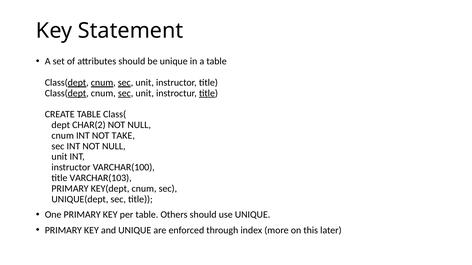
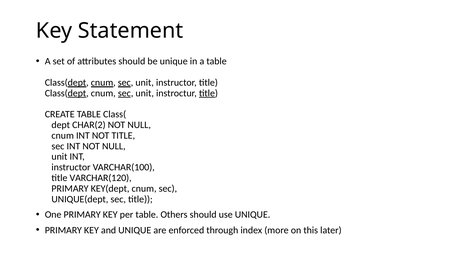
NOT TAKE: TAKE -> TITLE (123, 136)
VARCHAR(103: VARCHAR(103 -> VARCHAR(120 (101, 178)
